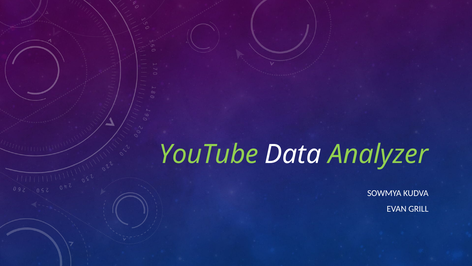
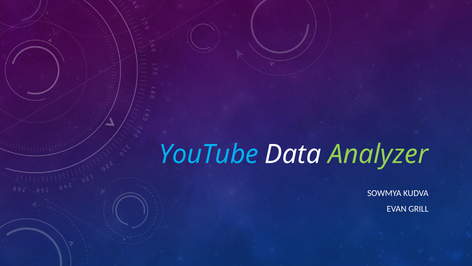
YouTube colour: light green -> light blue (209, 154)
